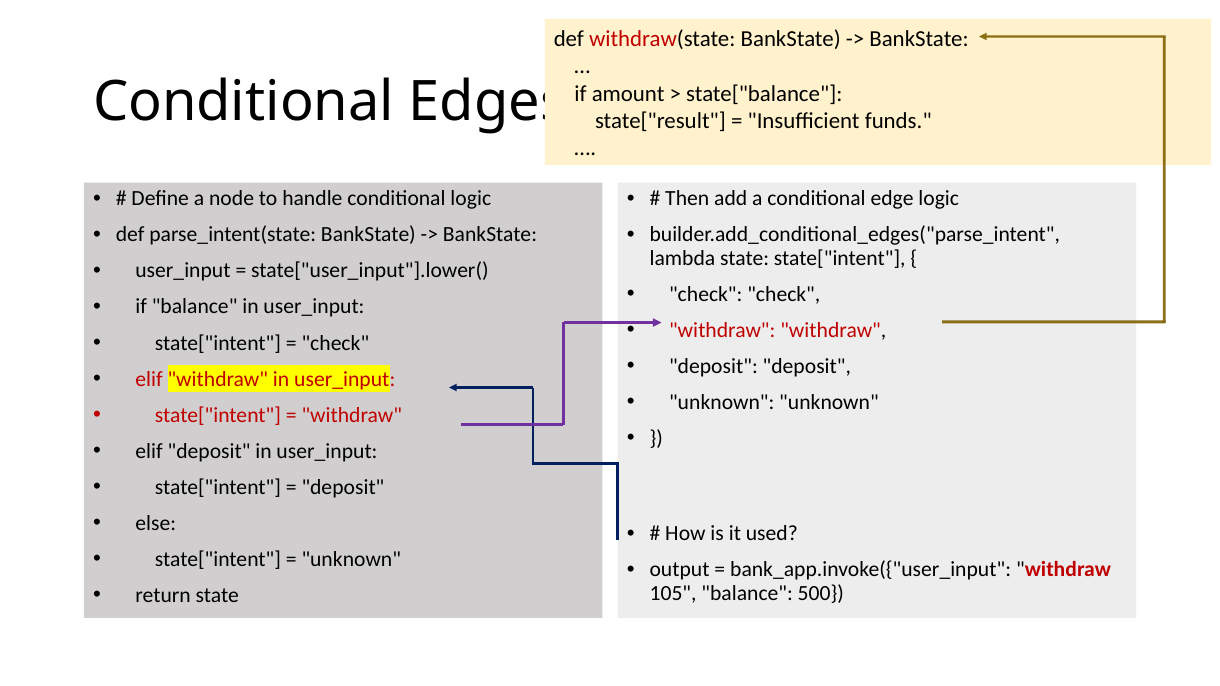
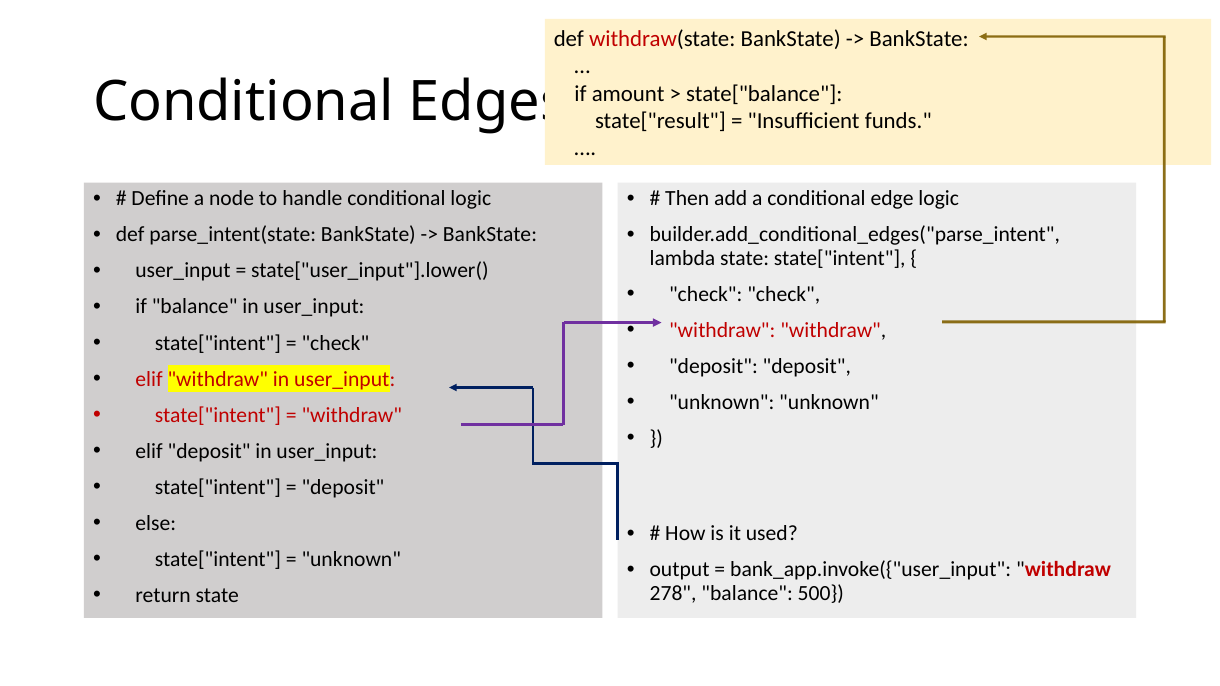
105: 105 -> 278 (673, 593)
